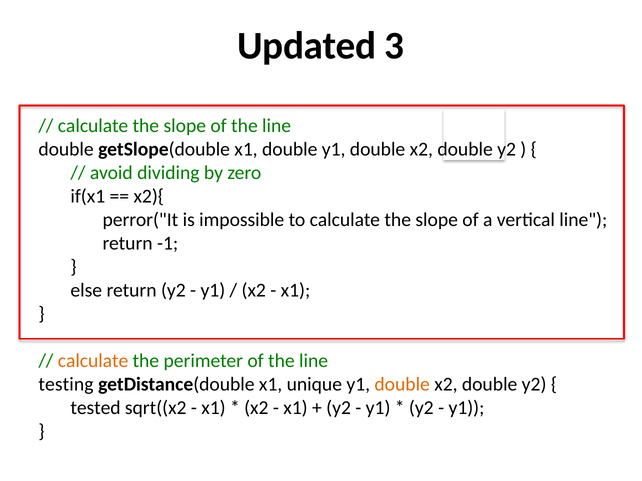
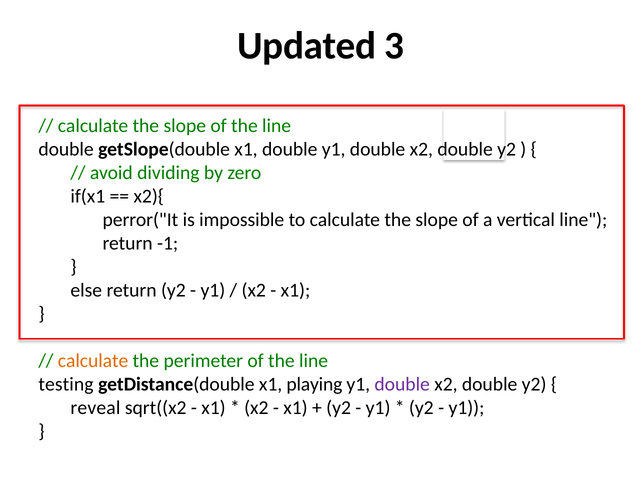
unique: unique -> playing (314, 385)
double colour: orange -> purple (402, 385)
tested: tested -> reveal (95, 408)
